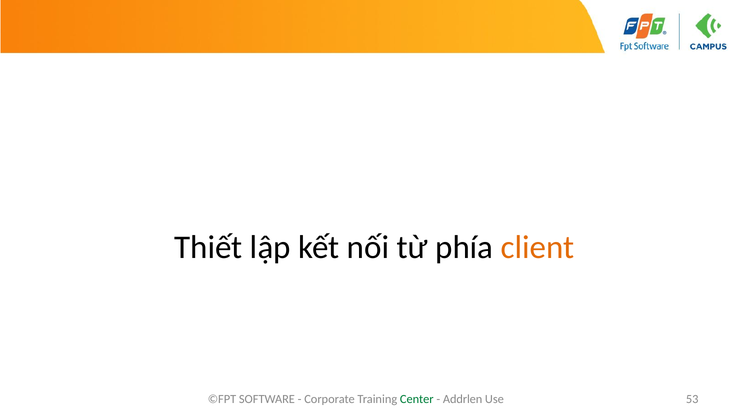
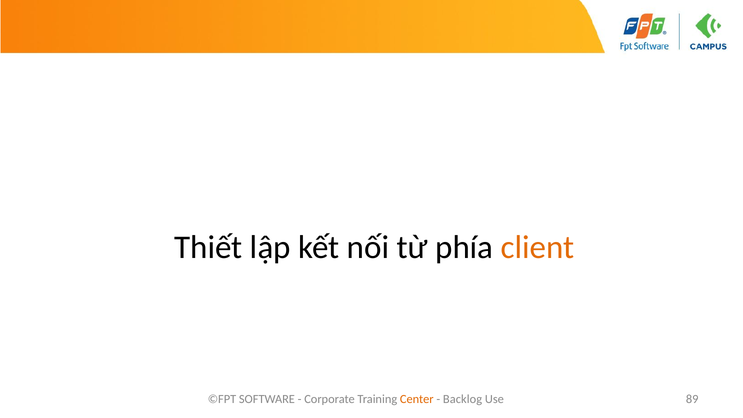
Center colour: green -> orange (417, 399)
Addrlen: Addrlen -> Backlog (463, 399)
53: 53 -> 89 (692, 399)
